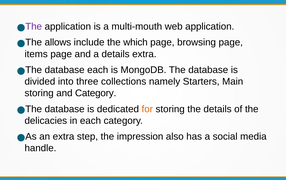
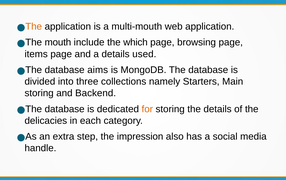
The colour: purple -> orange (34, 27)
allows: allows -> mouth (58, 42)
details extra: extra -> used (144, 54)
database each: each -> aims (98, 70)
and Category: Category -> Backend (96, 93)
